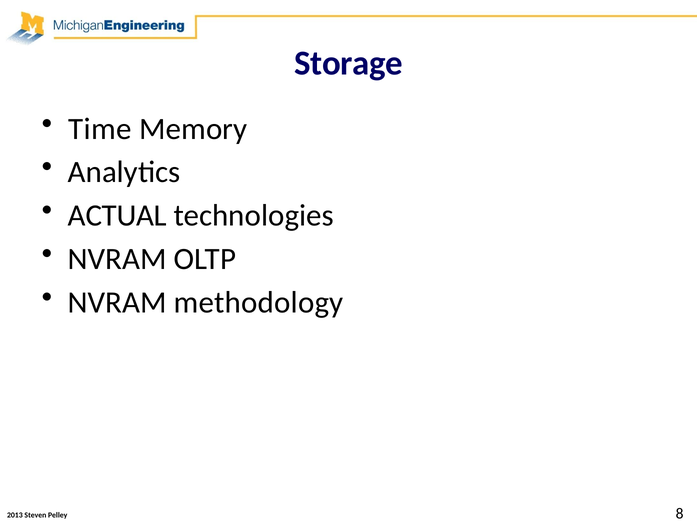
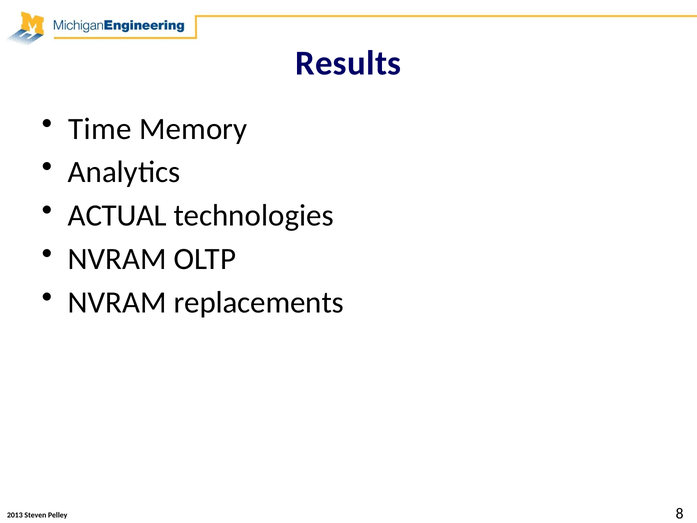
Storage: Storage -> Results (348, 63)
methodology: methodology -> replacements (259, 302)
